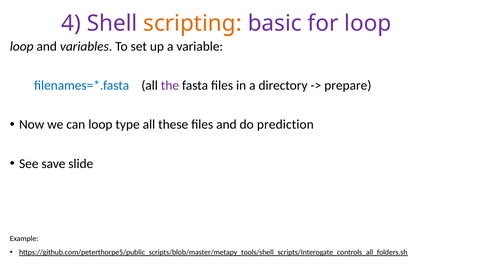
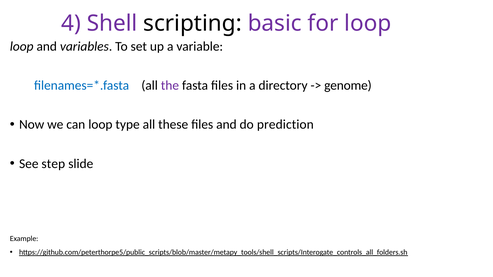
scripting colour: orange -> black (193, 23)
prepare: prepare -> genome (348, 86)
save: save -> step (53, 164)
